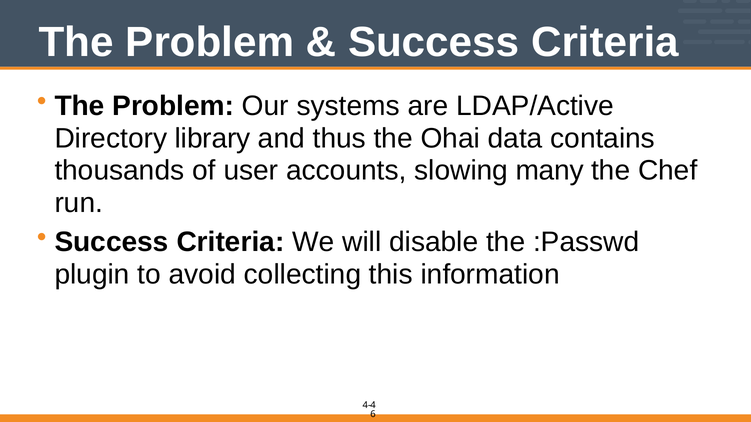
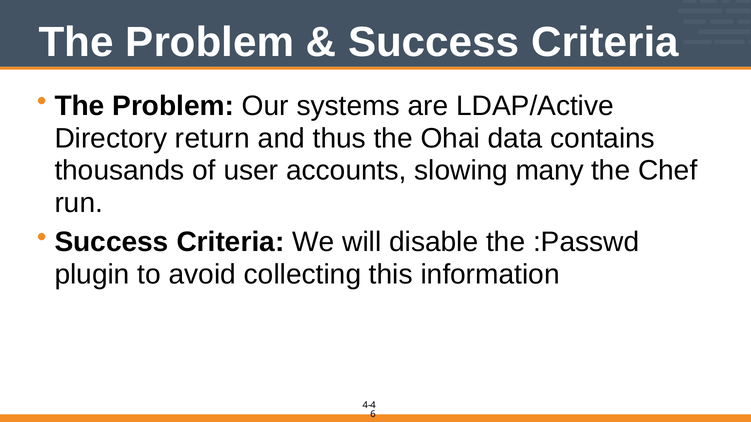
library: library -> return (212, 138)
